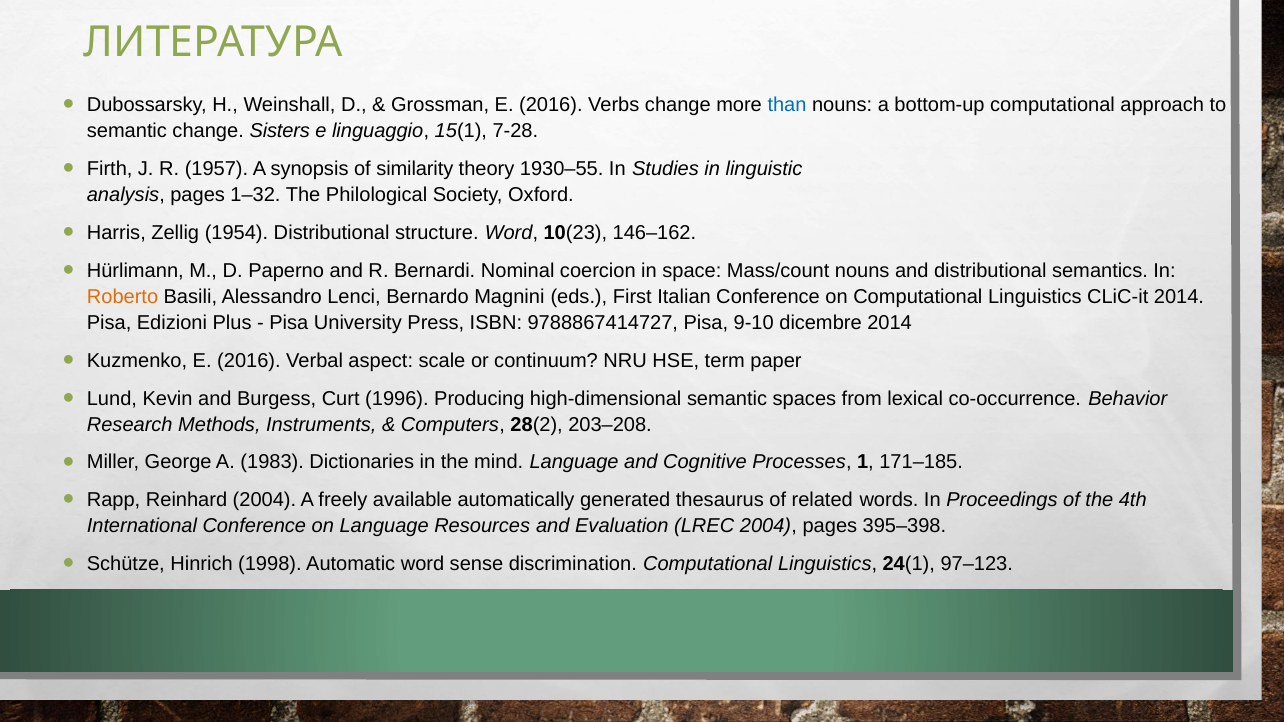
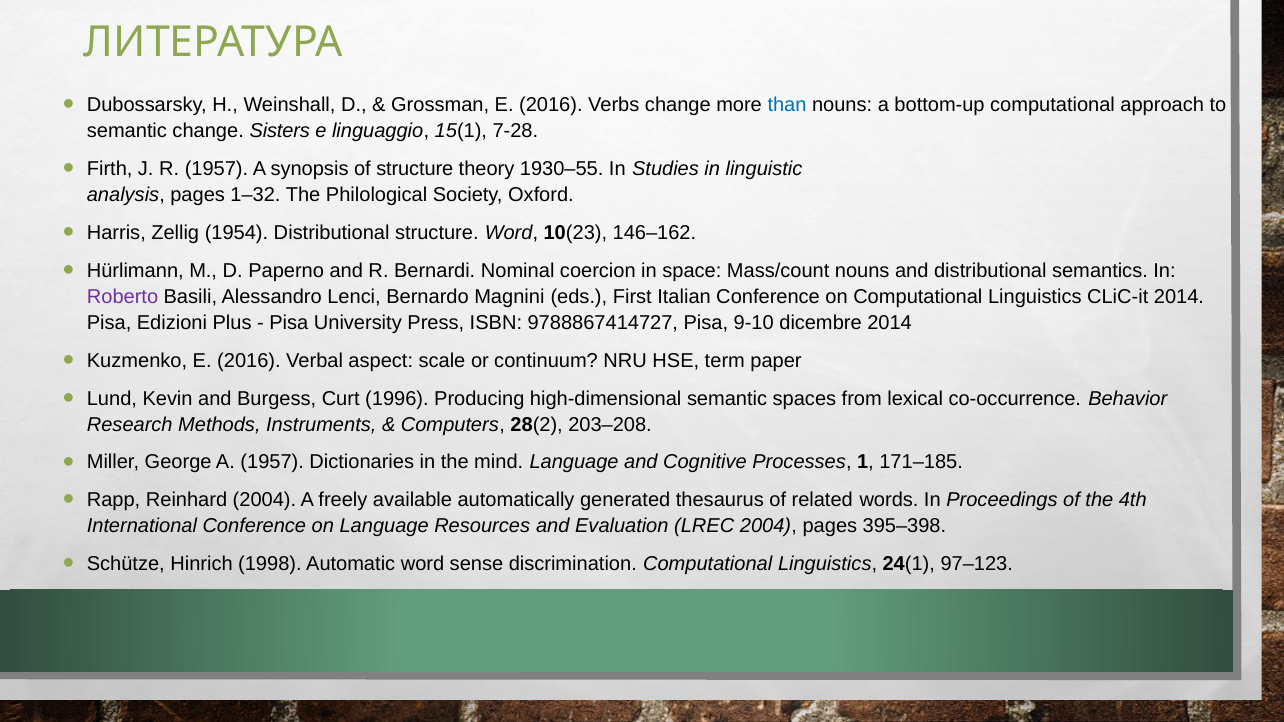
of similarity: similarity -> structure (415, 169)
Roberto colour: orange -> purple (123, 297)
A 1983: 1983 -> 1957 (272, 463)
